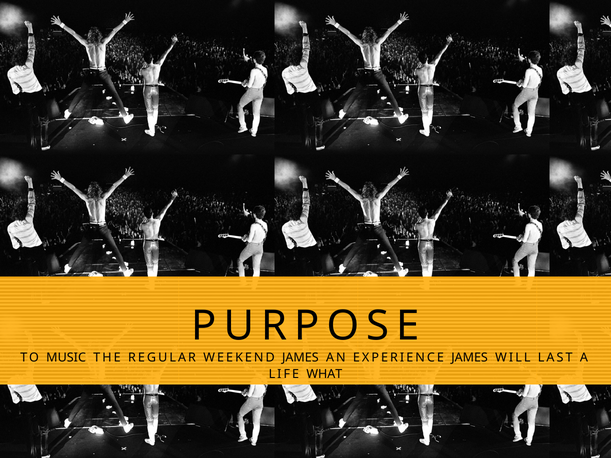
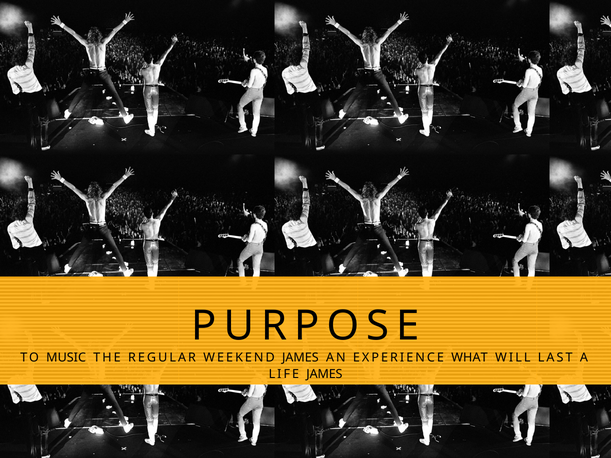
EXPERIENCE JAMES: JAMES -> WHAT (469, 358)
LIFE WHAT: WHAT -> JAMES (324, 374)
